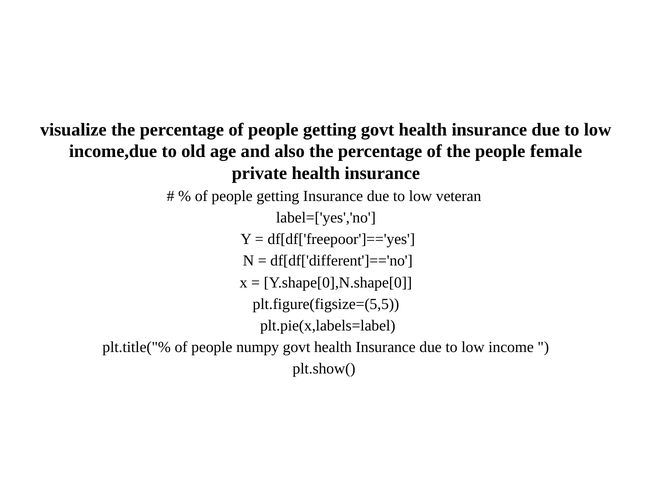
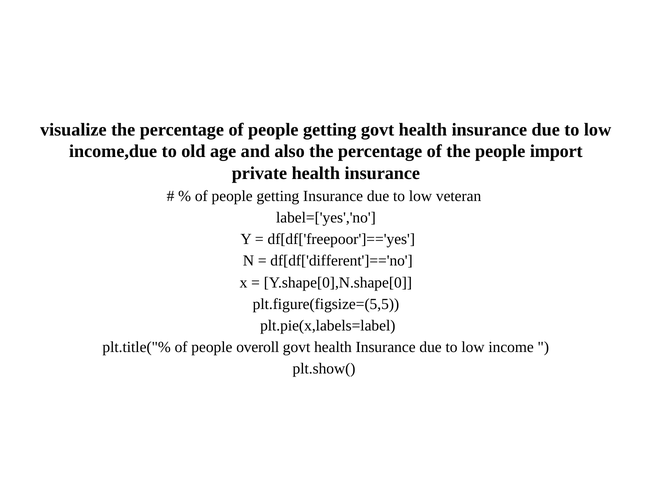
female: female -> import (556, 151)
numpy: numpy -> overoll (258, 347)
